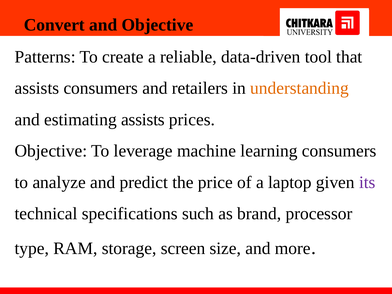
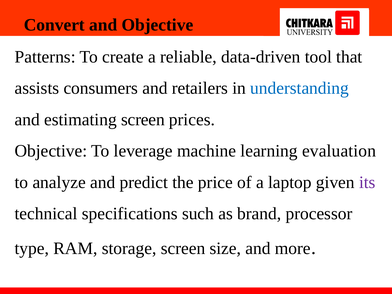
understanding colour: orange -> blue (300, 88)
estimating assists: assists -> screen (143, 120)
learning consumers: consumers -> evaluation (339, 151)
